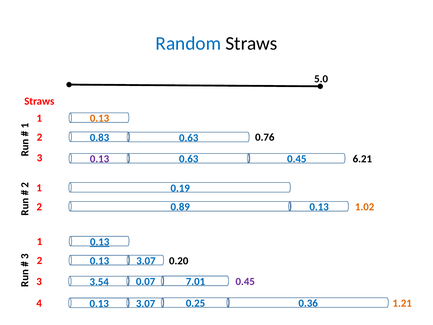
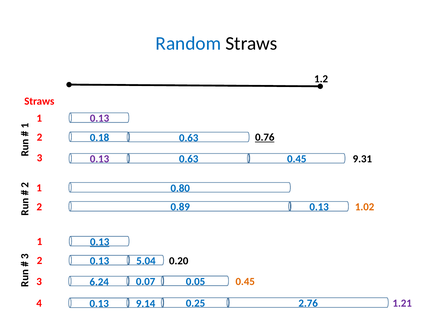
5.0: 5.0 -> 1.2 (321, 79)
0.13 colour: orange -> purple (100, 118)
0.83: 0.83 -> 0.18 (100, 137)
0.76 underline: none -> present (265, 137)
6.21: 6.21 -> 9.31 (362, 159)
0.19: 0.19 -> 0.80 (180, 188)
3.07: 3.07 -> 5.04 (146, 261)
7.01: 7.01 -> 0.05 (196, 281)
3.54: 3.54 -> 6.24 (99, 282)
0.45 colour: purple -> orange (245, 281)
0.36: 0.36 -> 2.76 (308, 303)
3.07: 3.07 -> 9.14 (146, 303)
1.21 colour: orange -> purple (402, 303)
